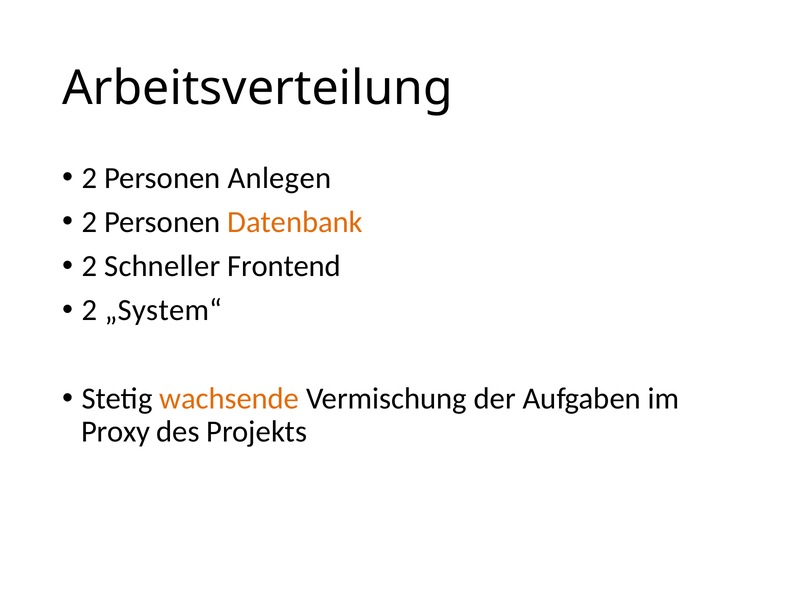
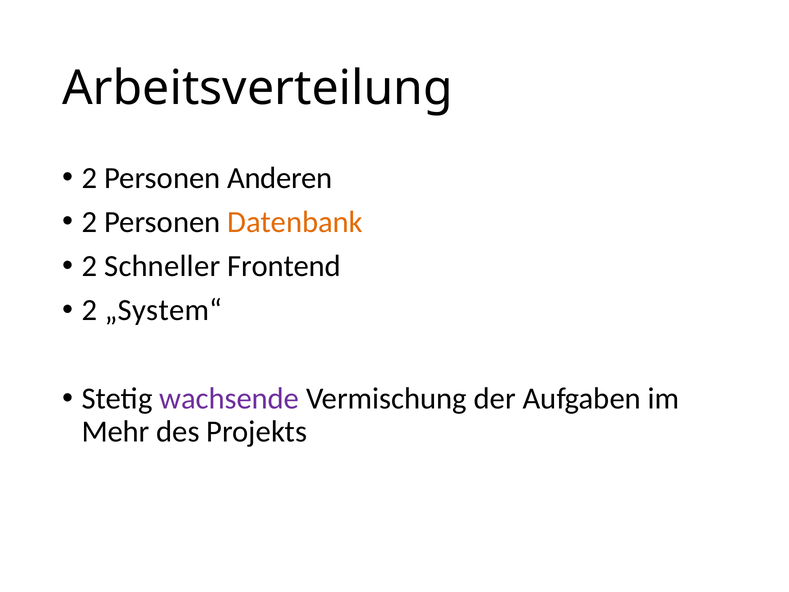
Anlegen: Anlegen -> Anderen (280, 178)
wachsende colour: orange -> purple (229, 398)
Proxy: Proxy -> Mehr (116, 432)
